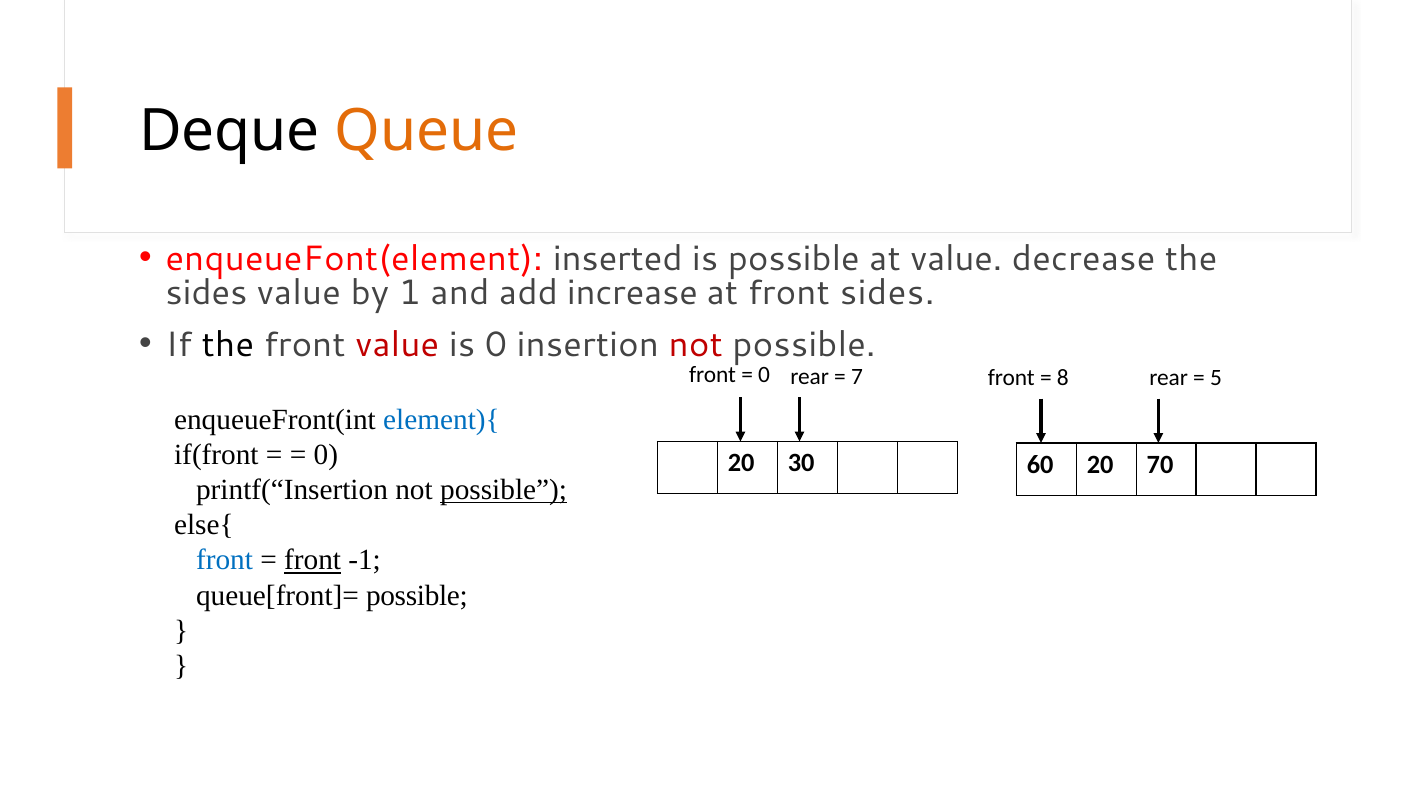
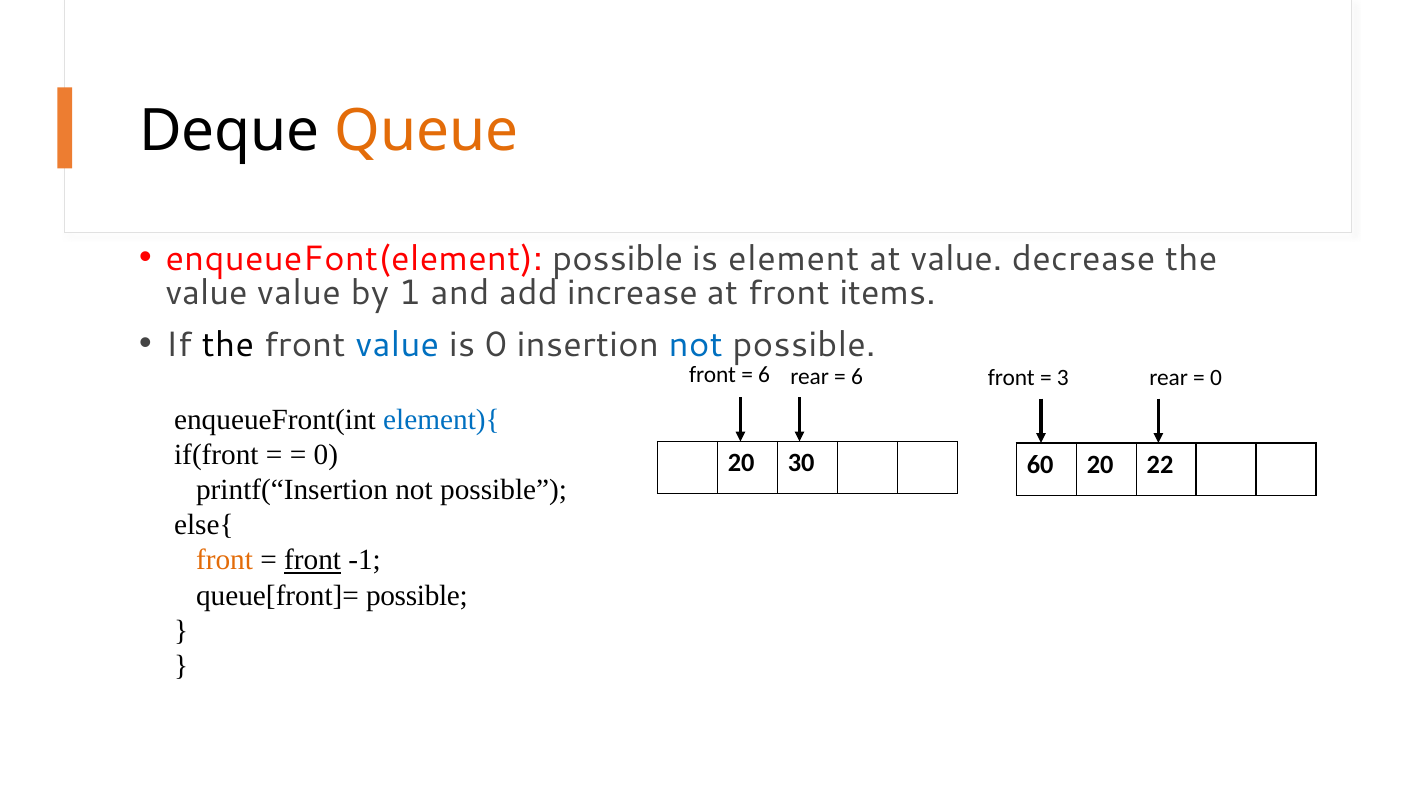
enqueueFont(element inserted: inserted -> possible (618, 259)
is possible: possible -> element (794, 259)
sides: sides -> value (207, 293)
front sides: sides -> items (888, 293)
value colour: red -> blue (397, 345)
not colour: red -> blue (696, 345)
0: 0 -> 6 (764, 375)
7: 7 -> 6 (857, 377)
5: 5 -> 0 (1216, 378)
8: 8 -> 3 (1063, 378)
70: 70 -> 22 (1160, 465)
possible underline: present -> none (504, 490)
front colour: blue -> orange (225, 560)
